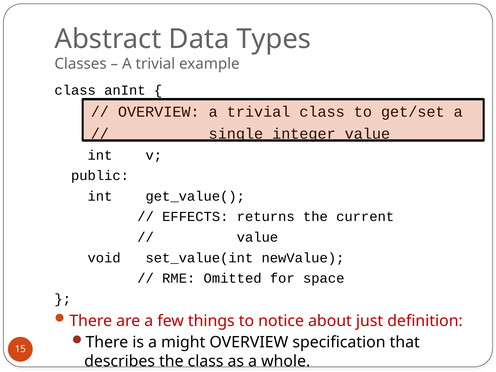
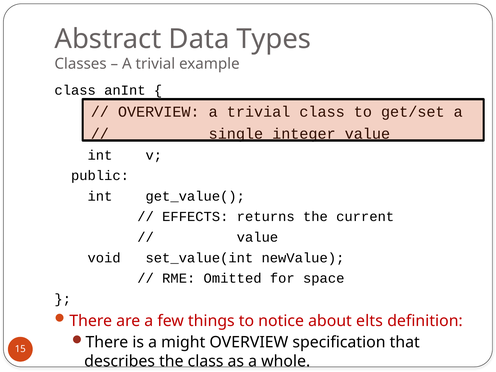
just: just -> elts (369, 321)
